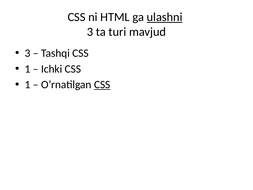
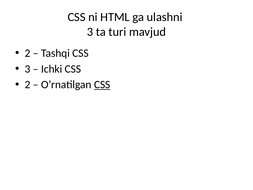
ulashni underline: present -> none (165, 17)
3: 3 -> 2 (28, 53)
1: 1 -> 3 (28, 69)
1: 1 -> 2 (28, 85)
